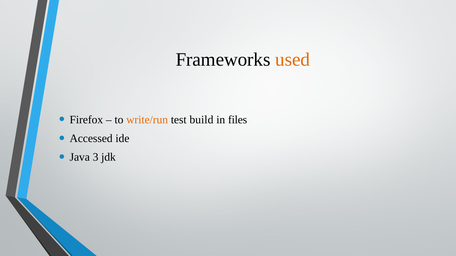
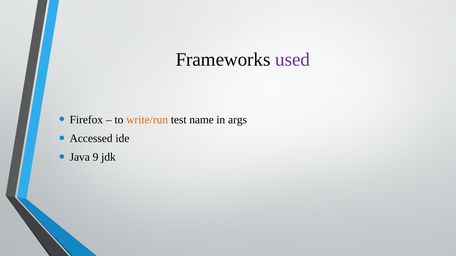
used colour: orange -> purple (293, 60)
build: build -> name (202, 120)
files: files -> args (238, 120)
3: 3 -> 9 (96, 158)
